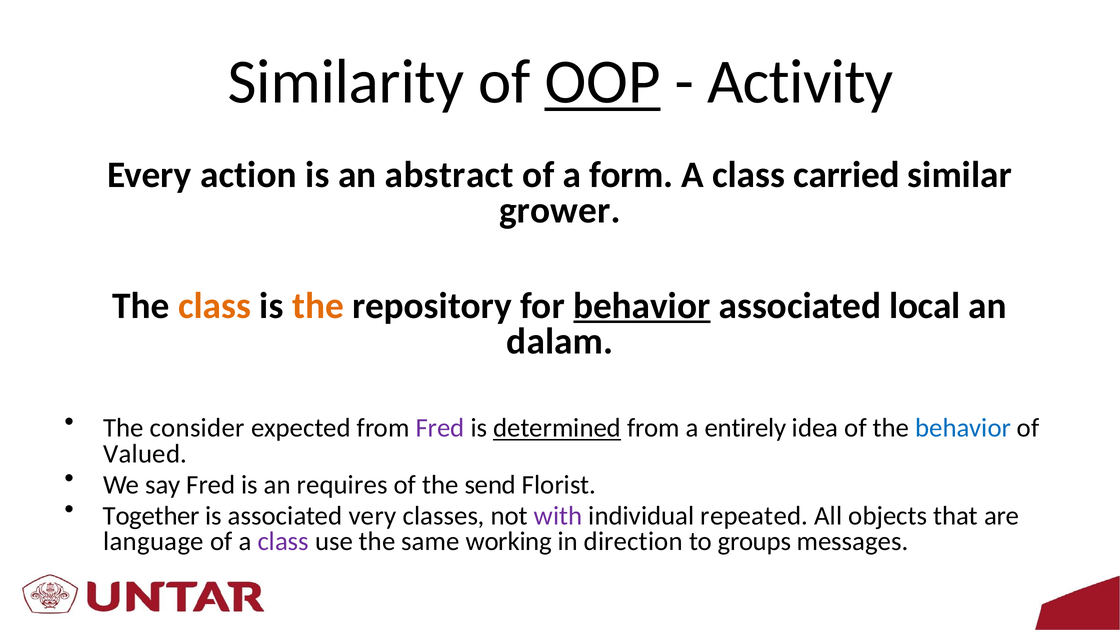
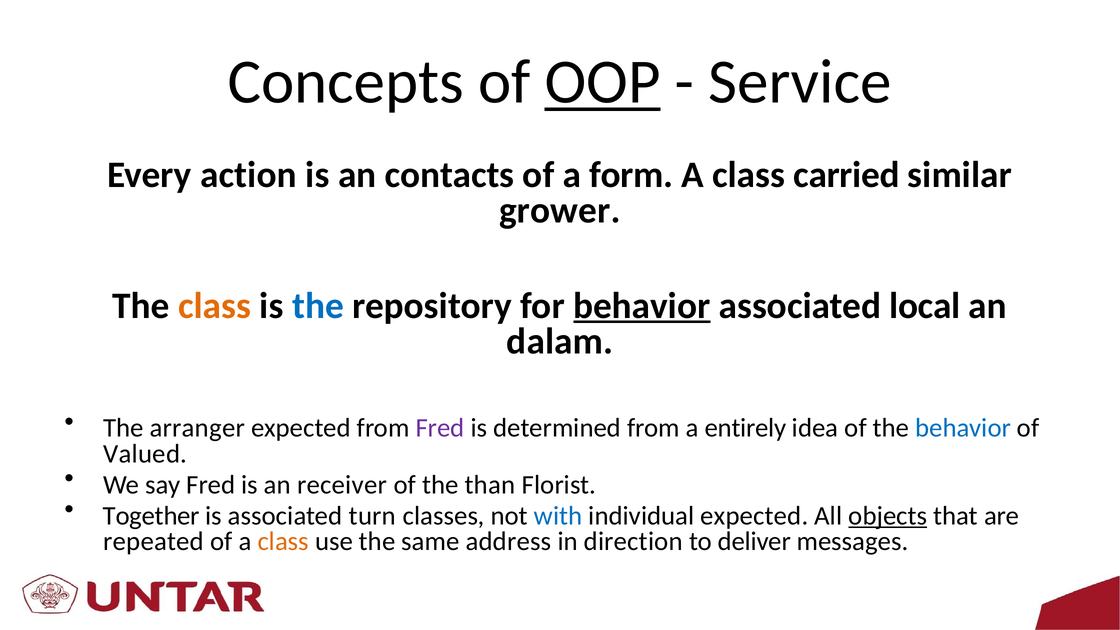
Similarity: Similarity -> Concepts (346, 82)
Activity: Activity -> Service (800, 82)
abstract: abstract -> contacts (450, 175)
the colour: orange -> blue (318, 306)
consider: consider -> arranger (197, 428)
determined underline: present -> none (557, 428)
requires: requires -> receiver (342, 485)
send: send -> than (490, 485)
very: very -> turn (372, 516)
with colour: purple -> blue (558, 516)
individual repeated: repeated -> expected (754, 516)
objects underline: none -> present (888, 516)
language: language -> repeated (154, 542)
class colour: purple -> orange (283, 542)
working: working -> address (509, 542)
groups: groups -> deliver (754, 542)
